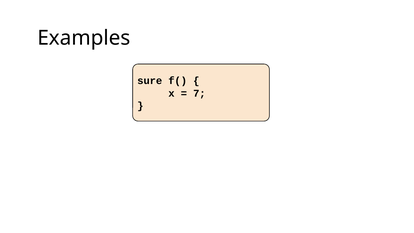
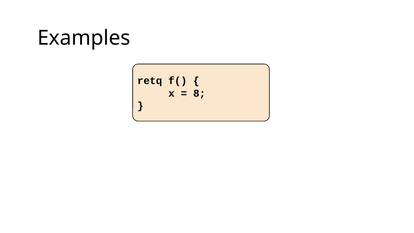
sure: sure -> retq (150, 81)
7: 7 -> 8 (199, 93)
